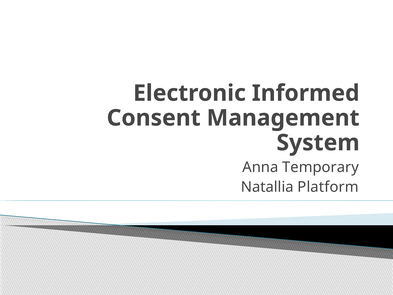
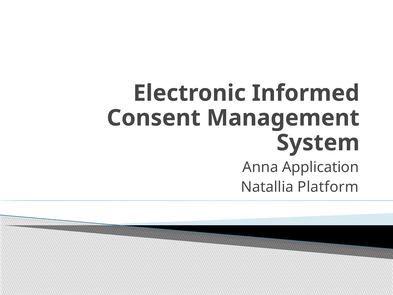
Temporary: Temporary -> Application (321, 167)
